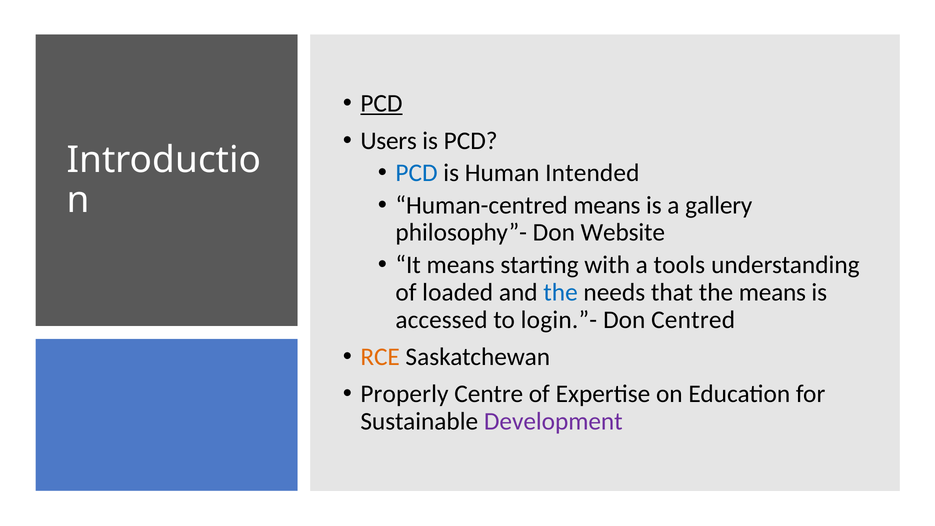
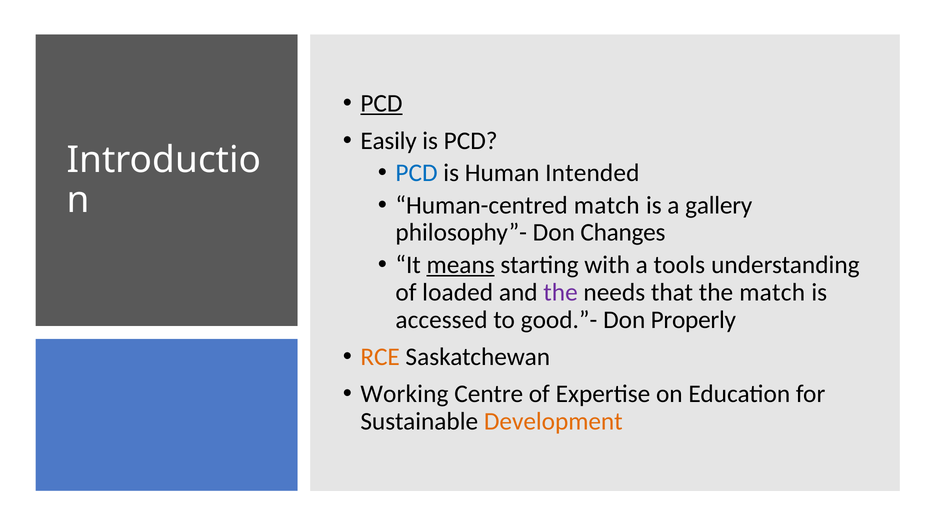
Users: Users -> Easily (389, 141)
Human-centred means: means -> match (607, 205)
Website: Website -> Changes (623, 233)
means underline: none -> present (461, 265)
the colour: blue -> purple (561, 292)
the means: means -> match (772, 292)
login.”-: login.”- -> good.”- (559, 320)
Centred: Centred -> Properly (693, 320)
Properly: Properly -> Working (404, 394)
Development colour: purple -> orange (553, 421)
